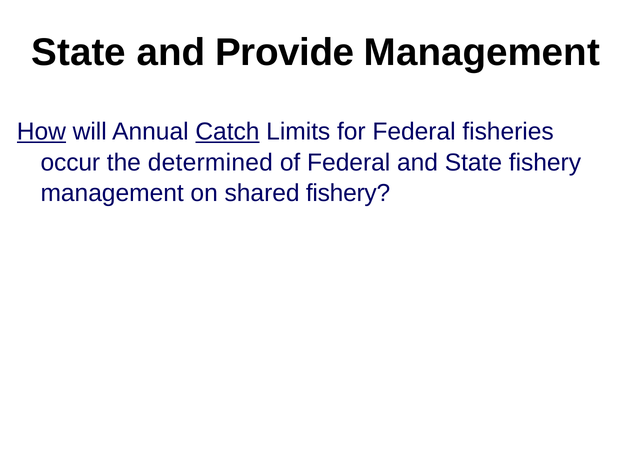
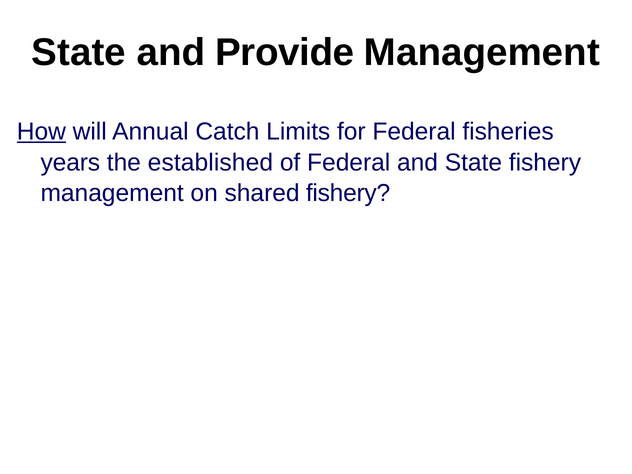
Catch underline: present -> none (227, 132)
occur: occur -> years (70, 162)
determined: determined -> established (210, 162)
